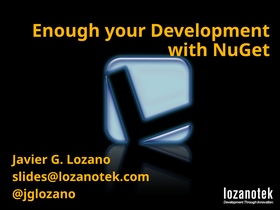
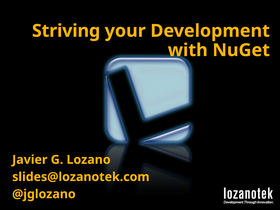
Enough: Enough -> Striving (66, 31)
